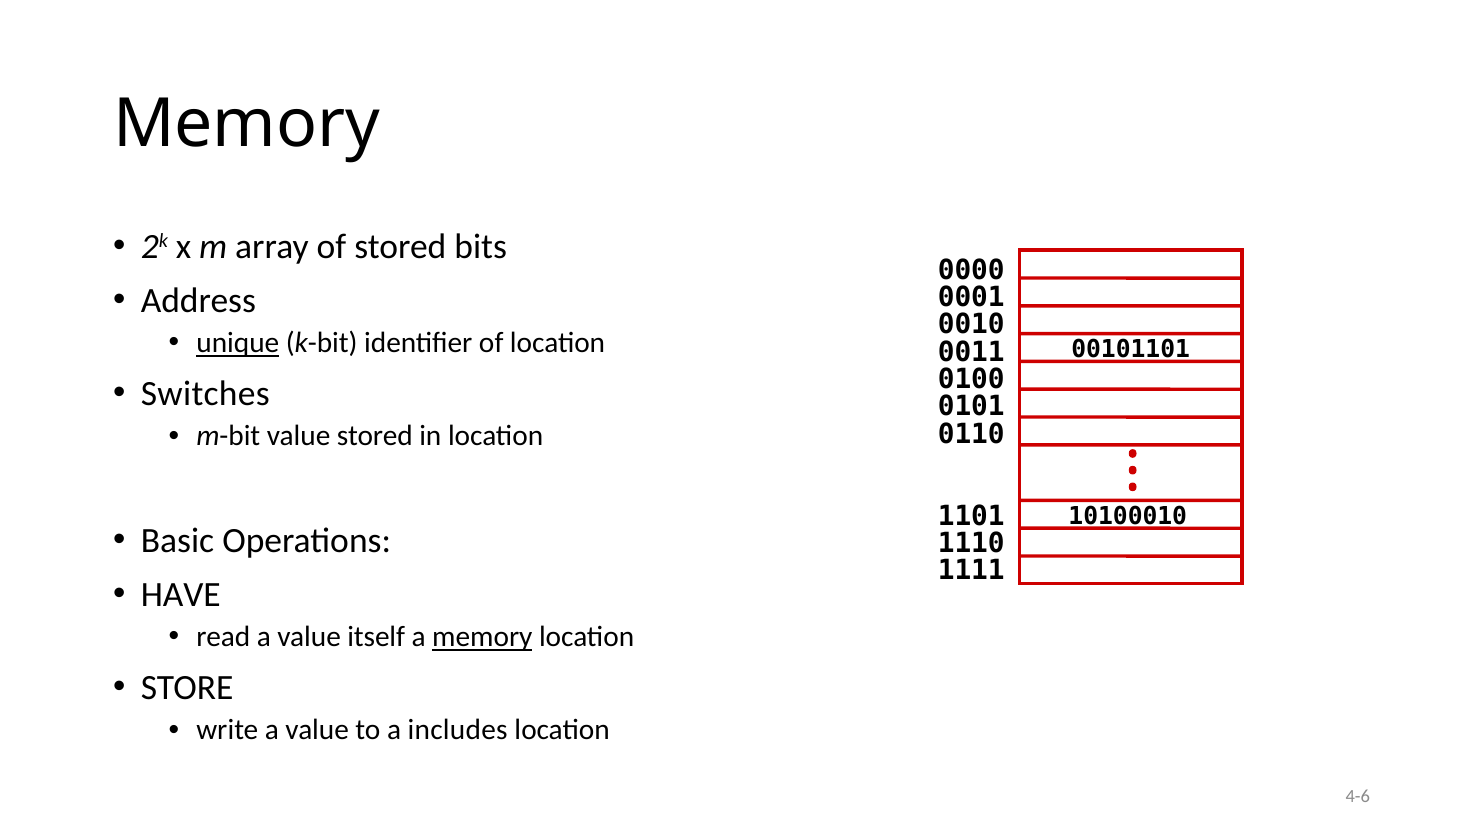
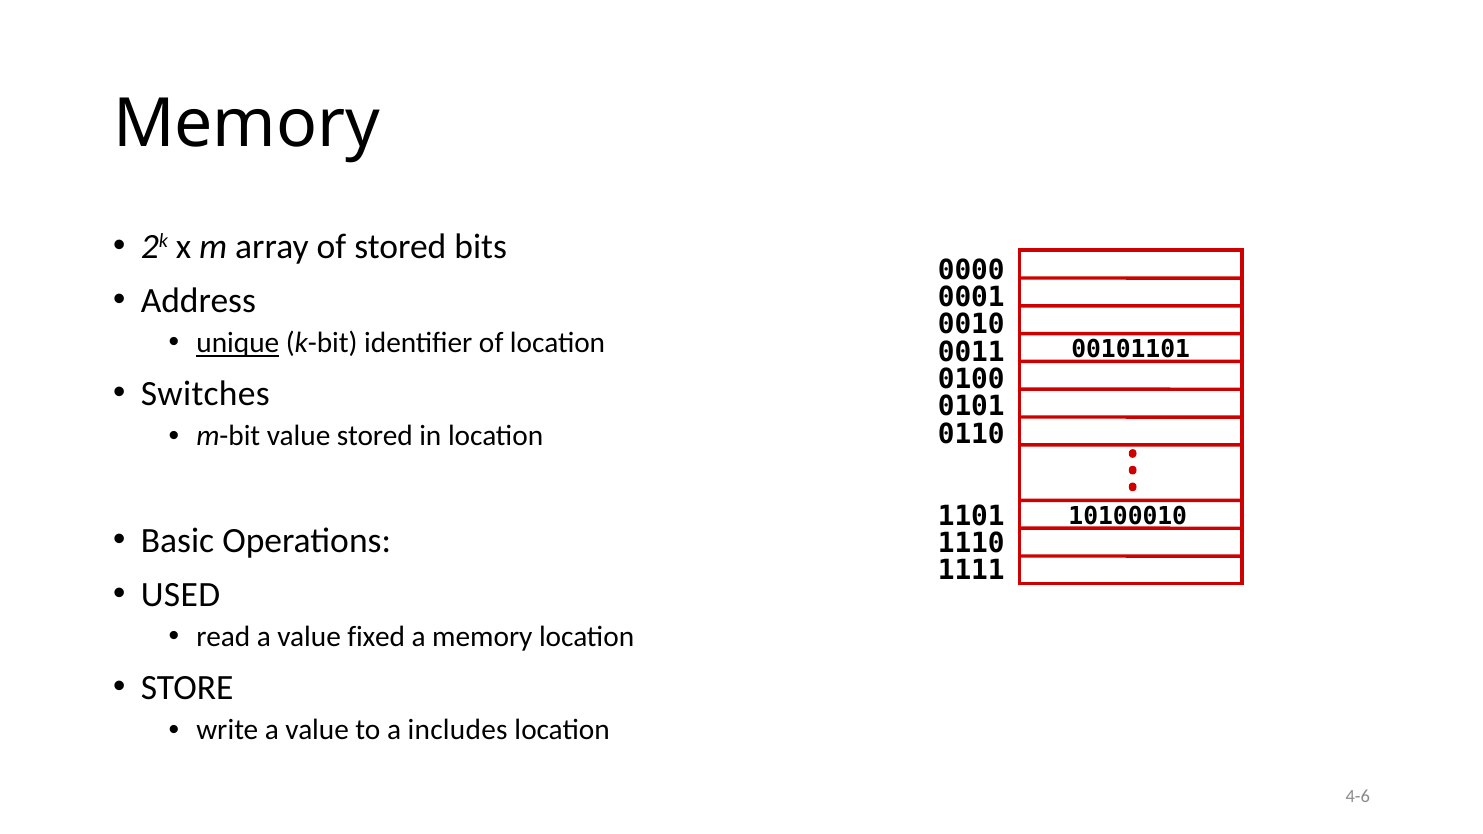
HAVE: HAVE -> USED (181, 594)
itself: itself -> fixed (376, 637)
memory underline: present -> none (482, 637)
